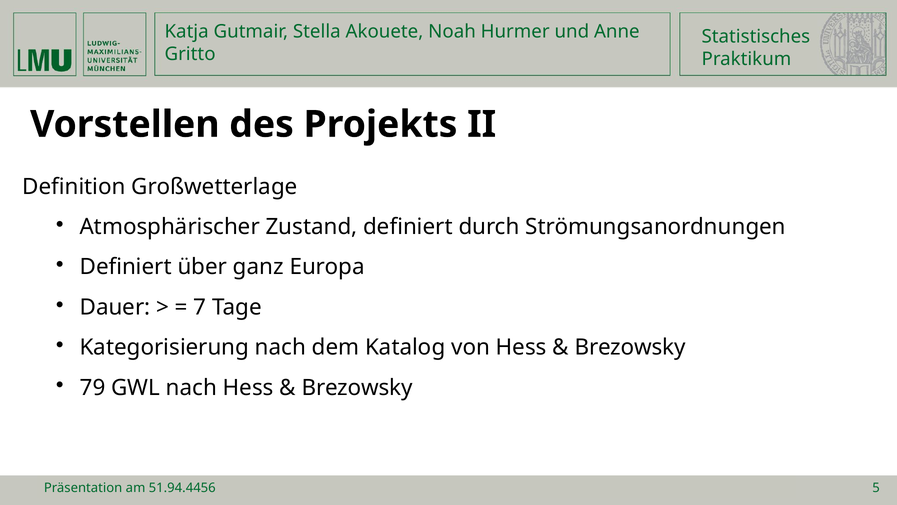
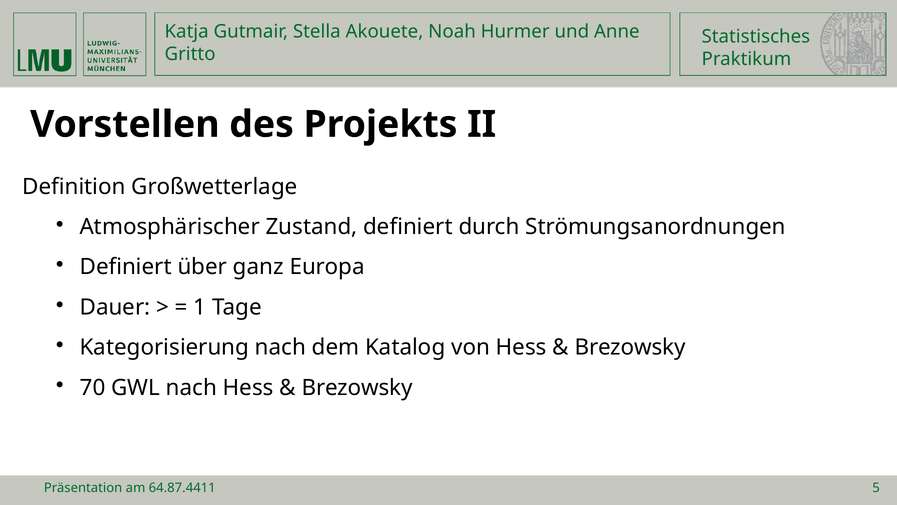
7: 7 -> 1 (200, 307)
79: 79 -> 70 (93, 387)
51.94.4456: 51.94.4456 -> 64.87.4411 (182, 487)
